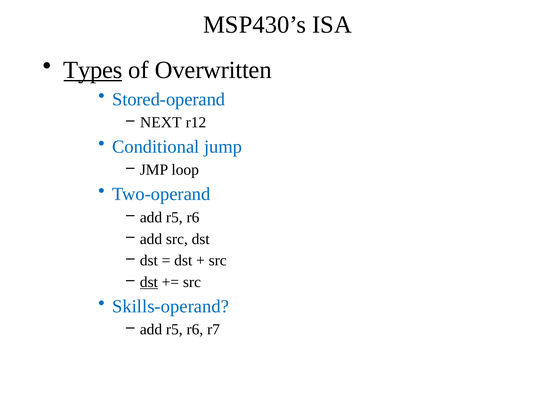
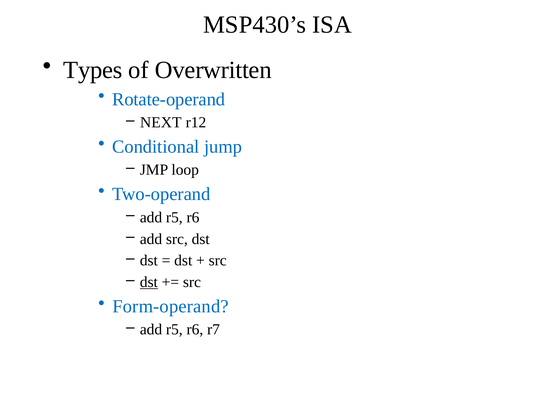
Types underline: present -> none (93, 70)
Stored-operand: Stored-operand -> Rotate-operand (169, 99)
Skills-operand: Skills-operand -> Form-operand (171, 307)
